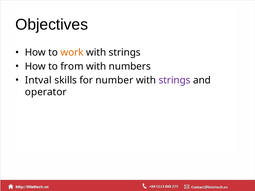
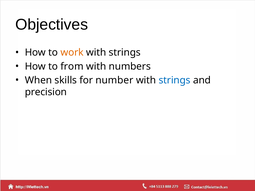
Intval: Intval -> When (38, 80)
strings colour: purple -> blue (175, 80)
operator: operator -> precision (46, 92)
